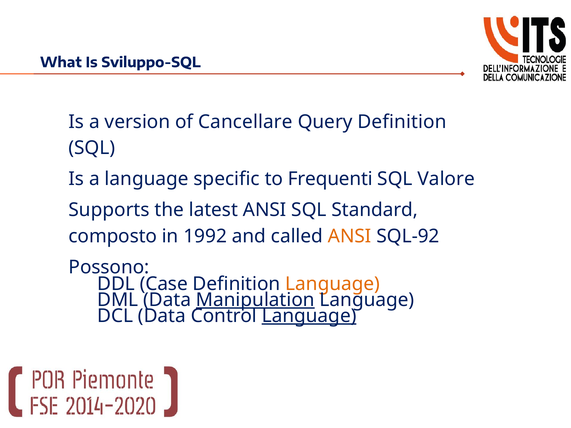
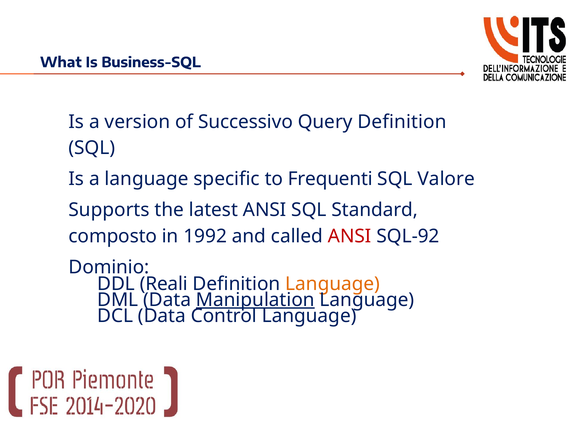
Sviluppo-SQL: Sviluppo-SQL -> Business-SQL (151, 63)
Cancellare: Cancellare -> Successivo (246, 122)
ANSI colour: orange -> red (350, 236)
Possono: Possono -> Dominio (109, 267)
Case: Case -> Reali (164, 284)
Language underline: present -> none (309, 316)
